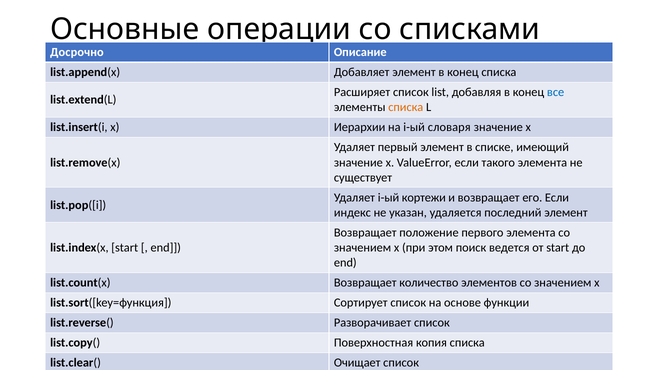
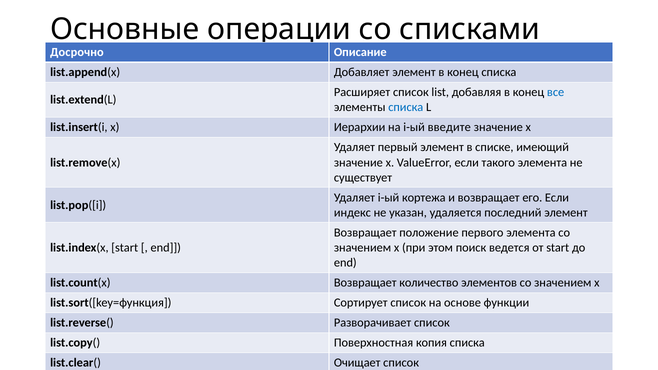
списка colour: orange -> blue (406, 107)
словаря: словаря -> введите (449, 127)
кортежи: кортежи -> кортежа (424, 198)
